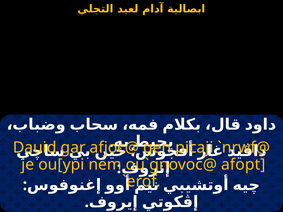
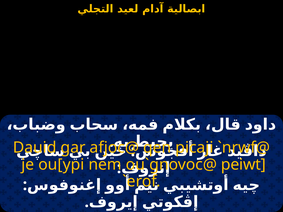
afopt: afopt -> peiwt (243, 165)
